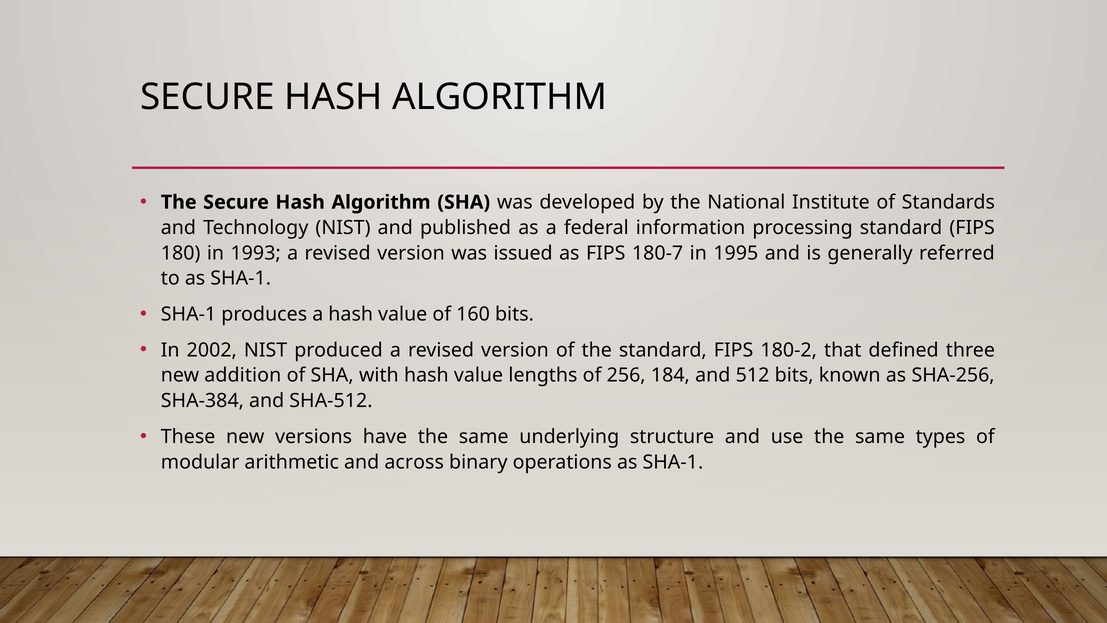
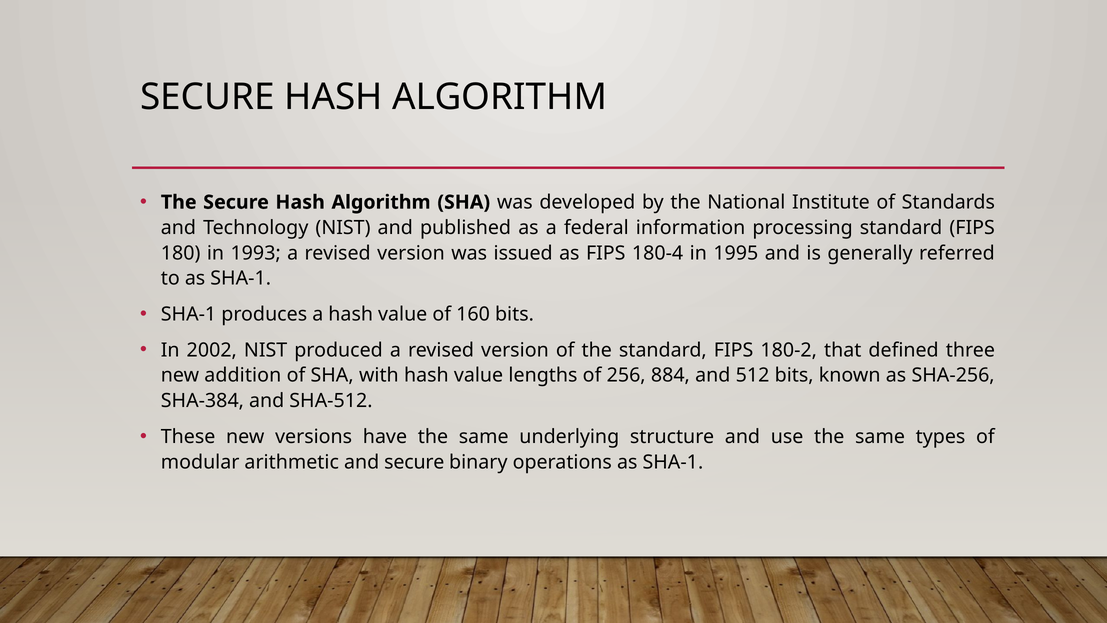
180-7: 180-7 -> 180-4 (658, 253)
184: 184 -> 884 (670, 375)
and across: across -> secure (414, 462)
